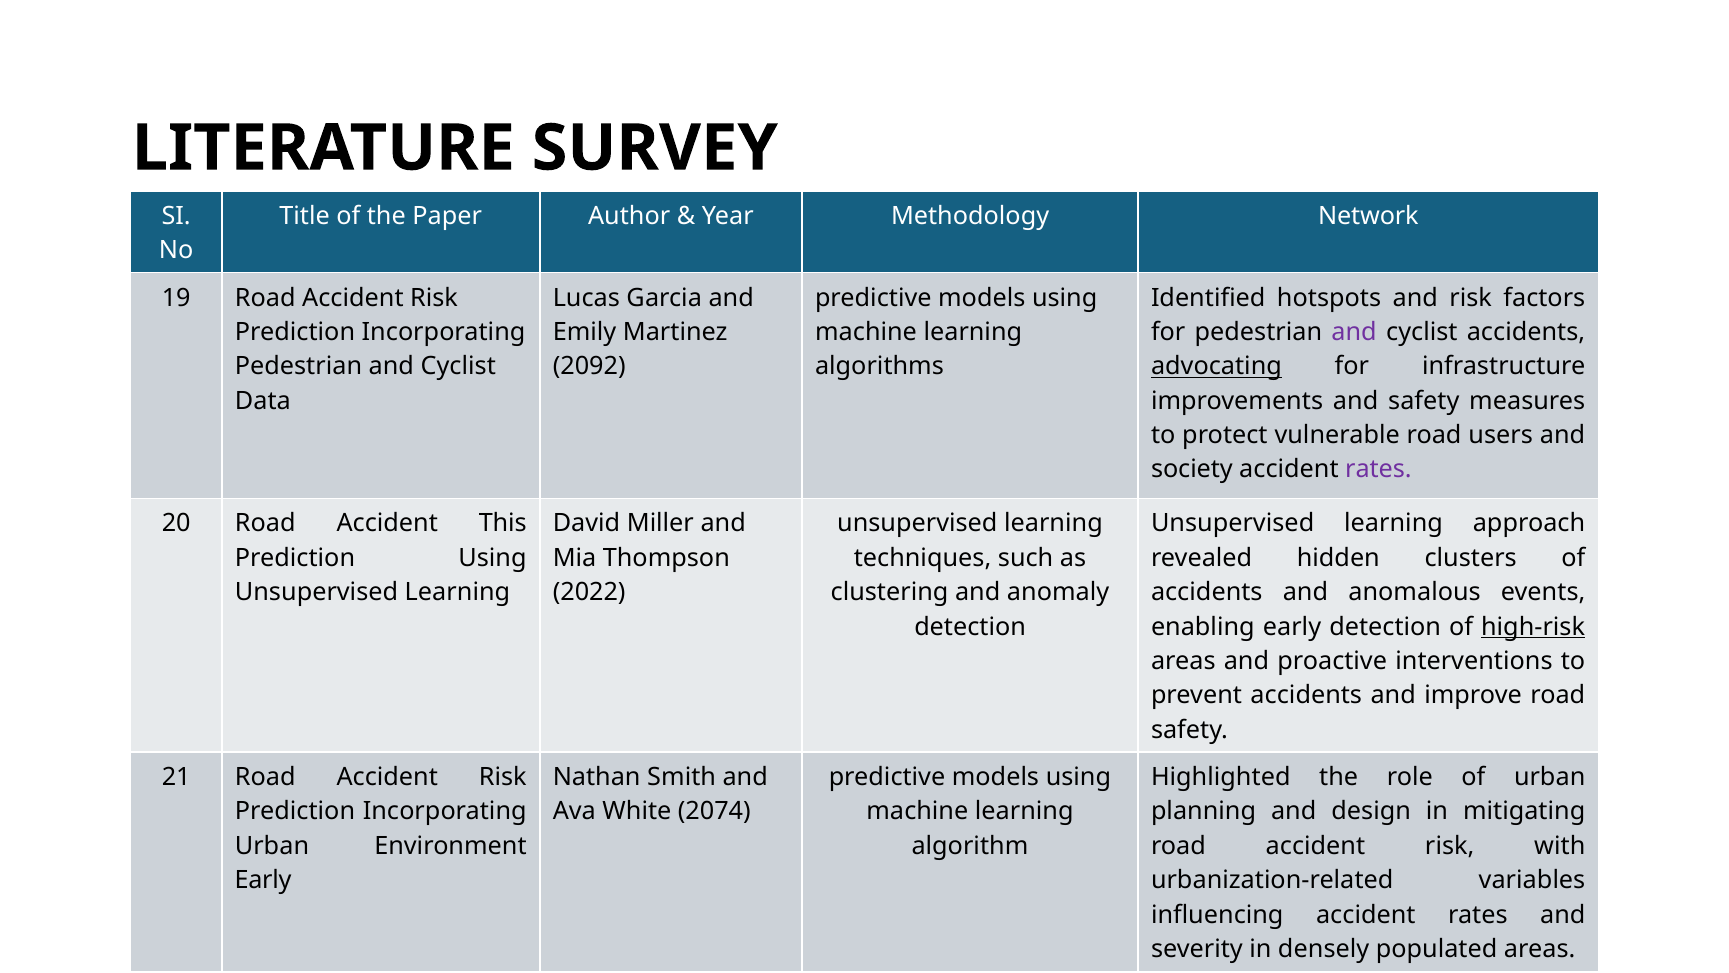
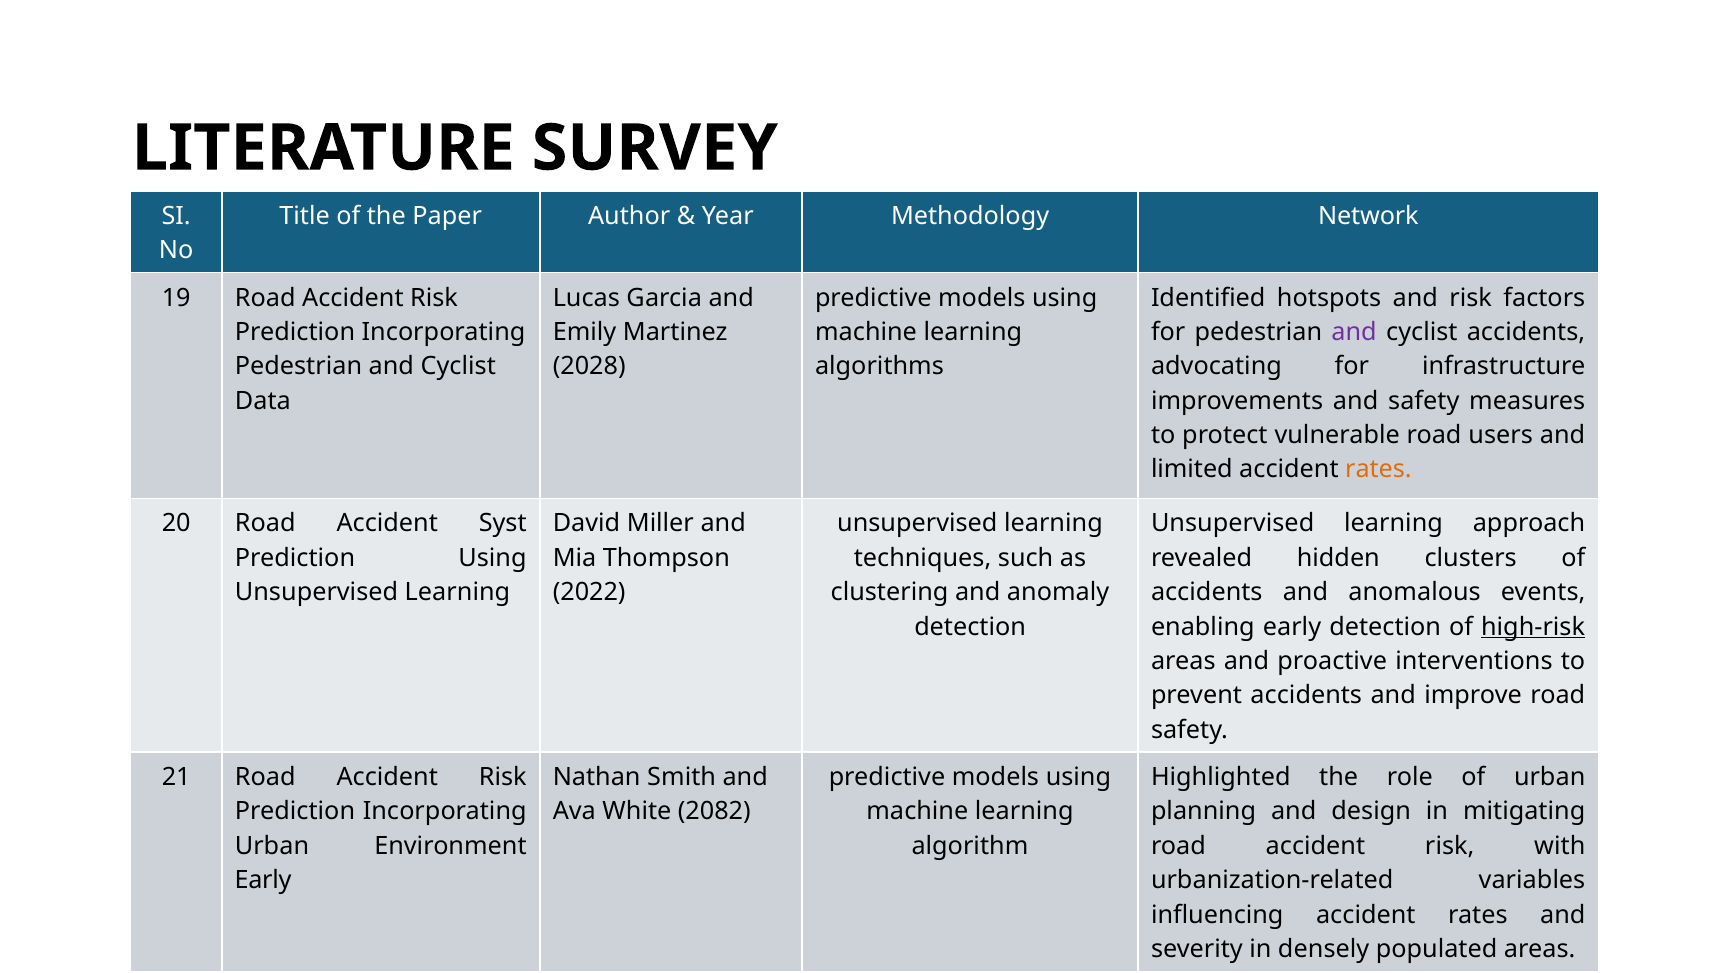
2092: 2092 -> 2028 (589, 366)
advocating underline: present -> none (1216, 366)
society: society -> limited (1192, 469)
rates colour: purple -> orange (1378, 469)
This: This -> Syst (503, 523)
2074: 2074 -> 2082 (714, 811)
